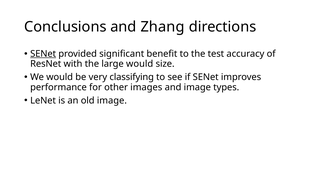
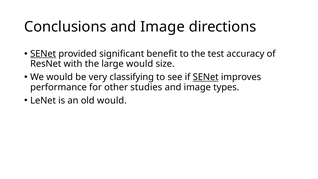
Conclusions and Zhang: Zhang -> Image (163, 27)
SENet underline: none -> present (206, 77)
images: images -> studies (146, 87)
old image: image -> would (112, 100)
